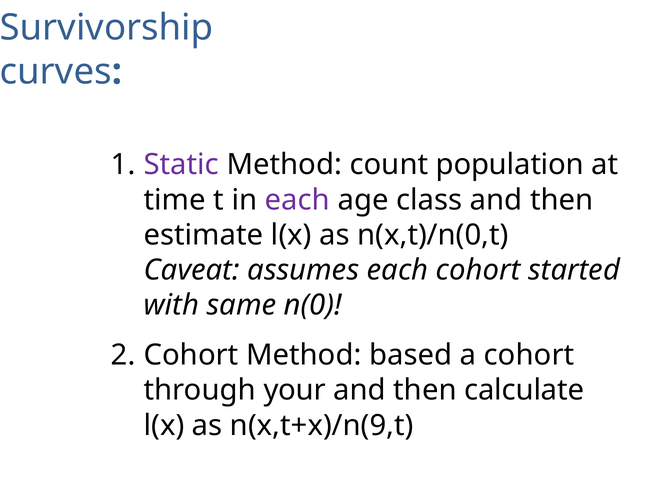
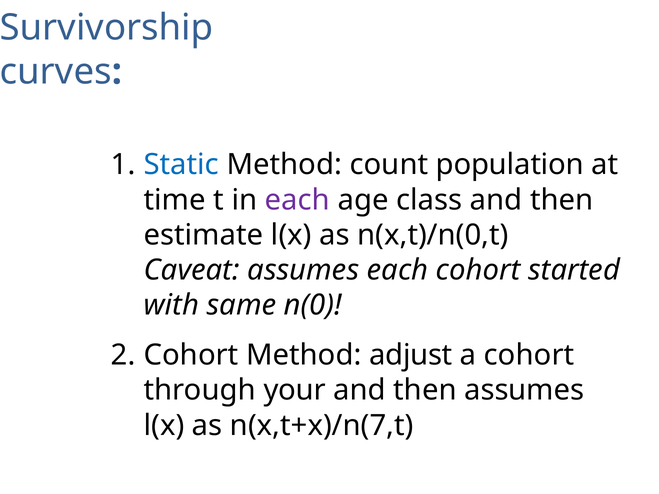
Static colour: purple -> blue (181, 165)
based: based -> adjust (411, 355)
then calculate: calculate -> assumes (524, 390)
n(x,t+x)/n(9,t: n(x,t+x)/n(9,t -> n(x,t+x)/n(7,t (322, 426)
